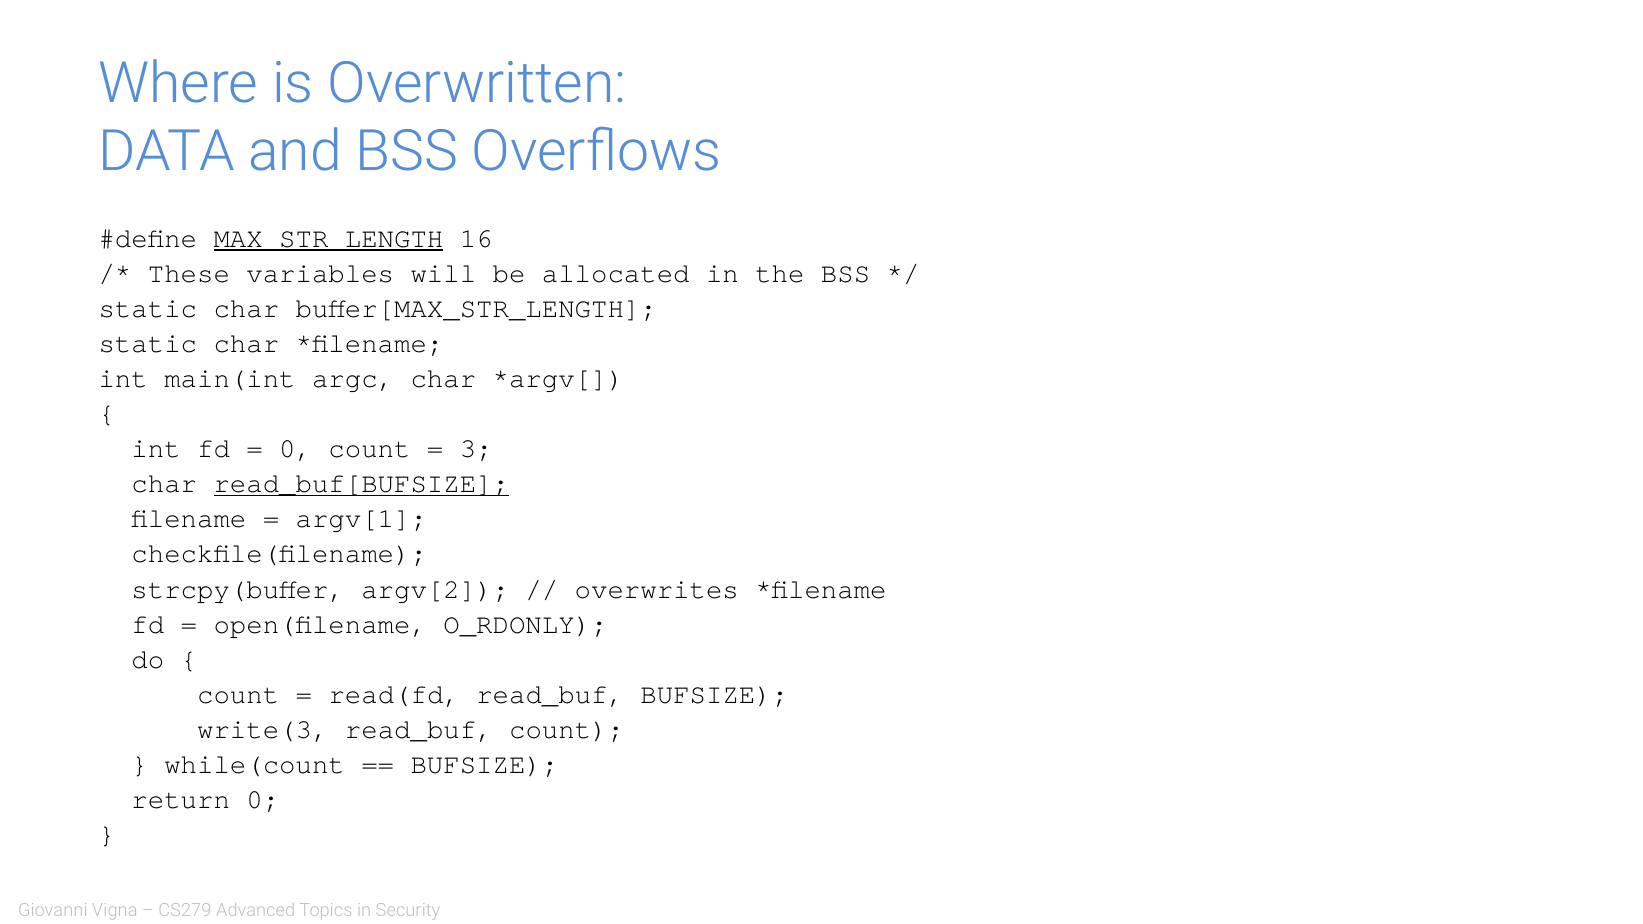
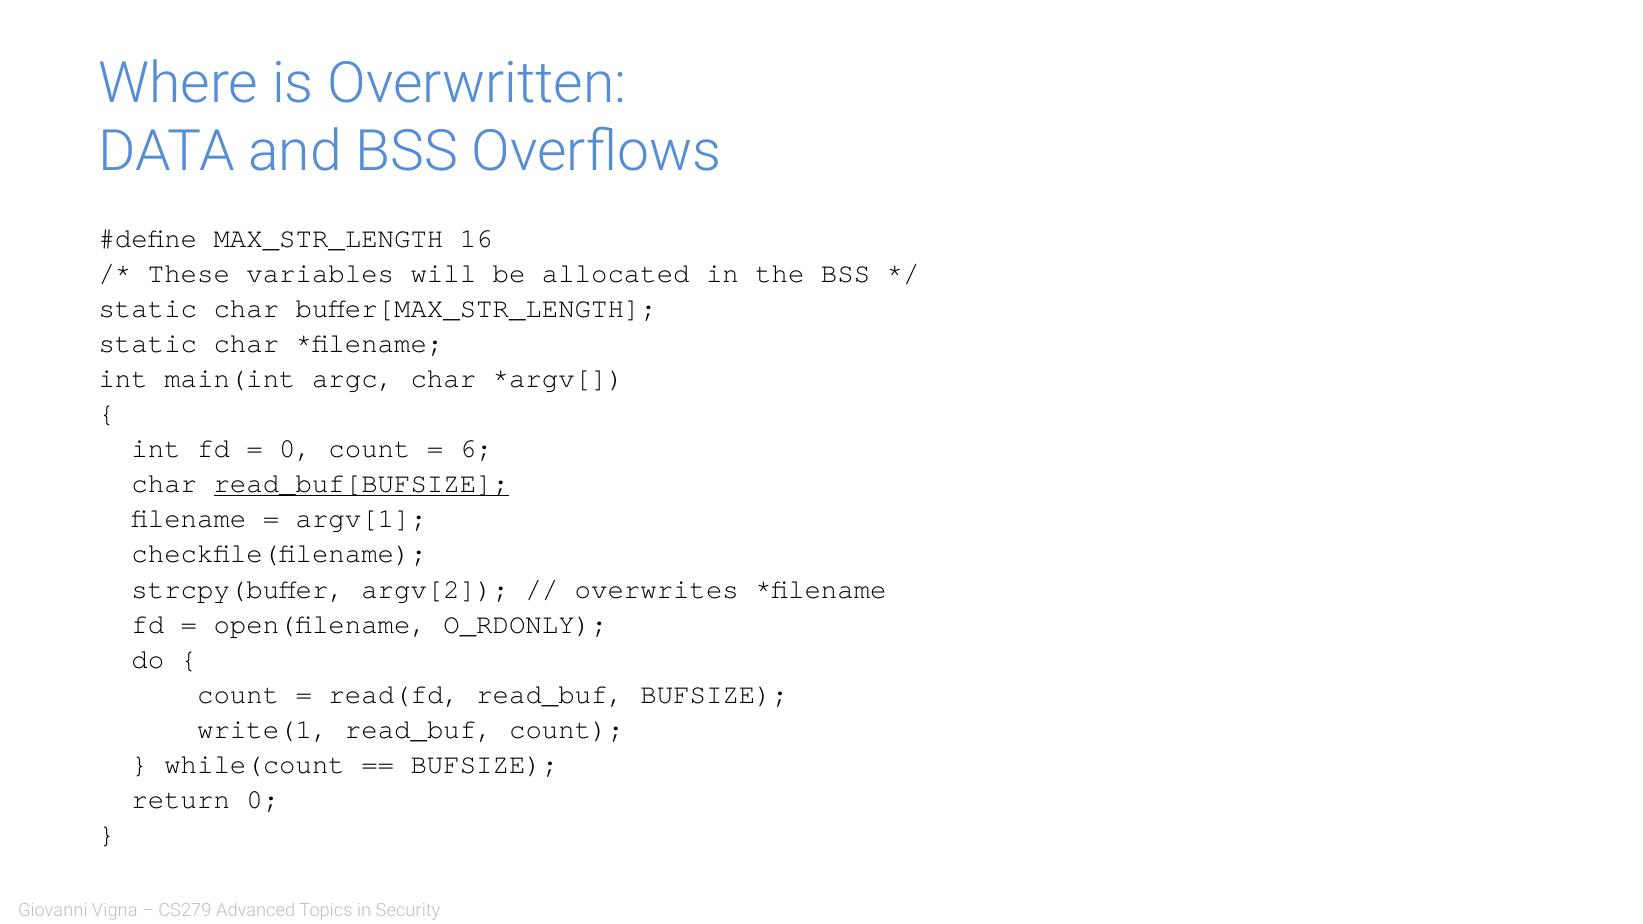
MAX_STR_LENGTH underline: present -> none (328, 239)
3: 3 -> 6 (476, 449)
write(3: write(3 -> write(1 (263, 729)
